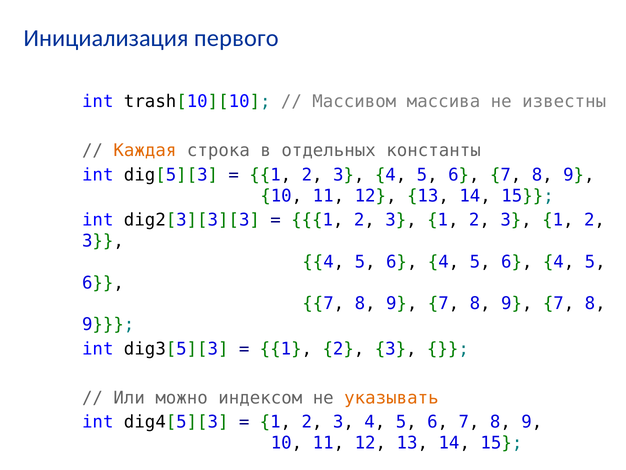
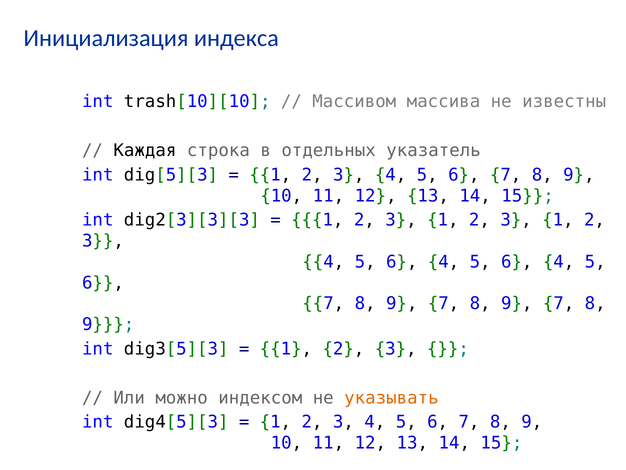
первого: первого -> индекса (236, 38)
Каждая colour: orange -> black (145, 150)
константы: константы -> указатель (434, 150)
